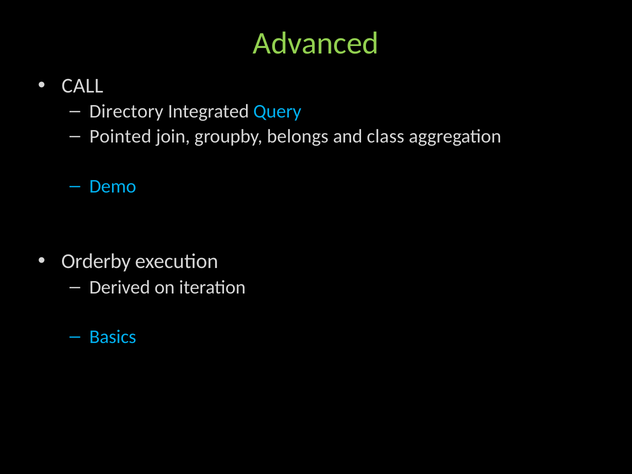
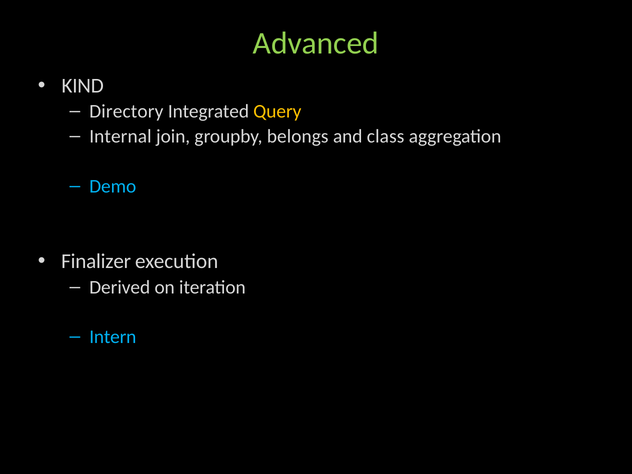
CALL: CALL -> KIND (83, 86)
Query colour: light blue -> yellow (277, 112)
Pointed: Pointed -> Internal (120, 137)
Orderby: Orderby -> Finalizer (96, 261)
Basics: Basics -> Intern (113, 337)
